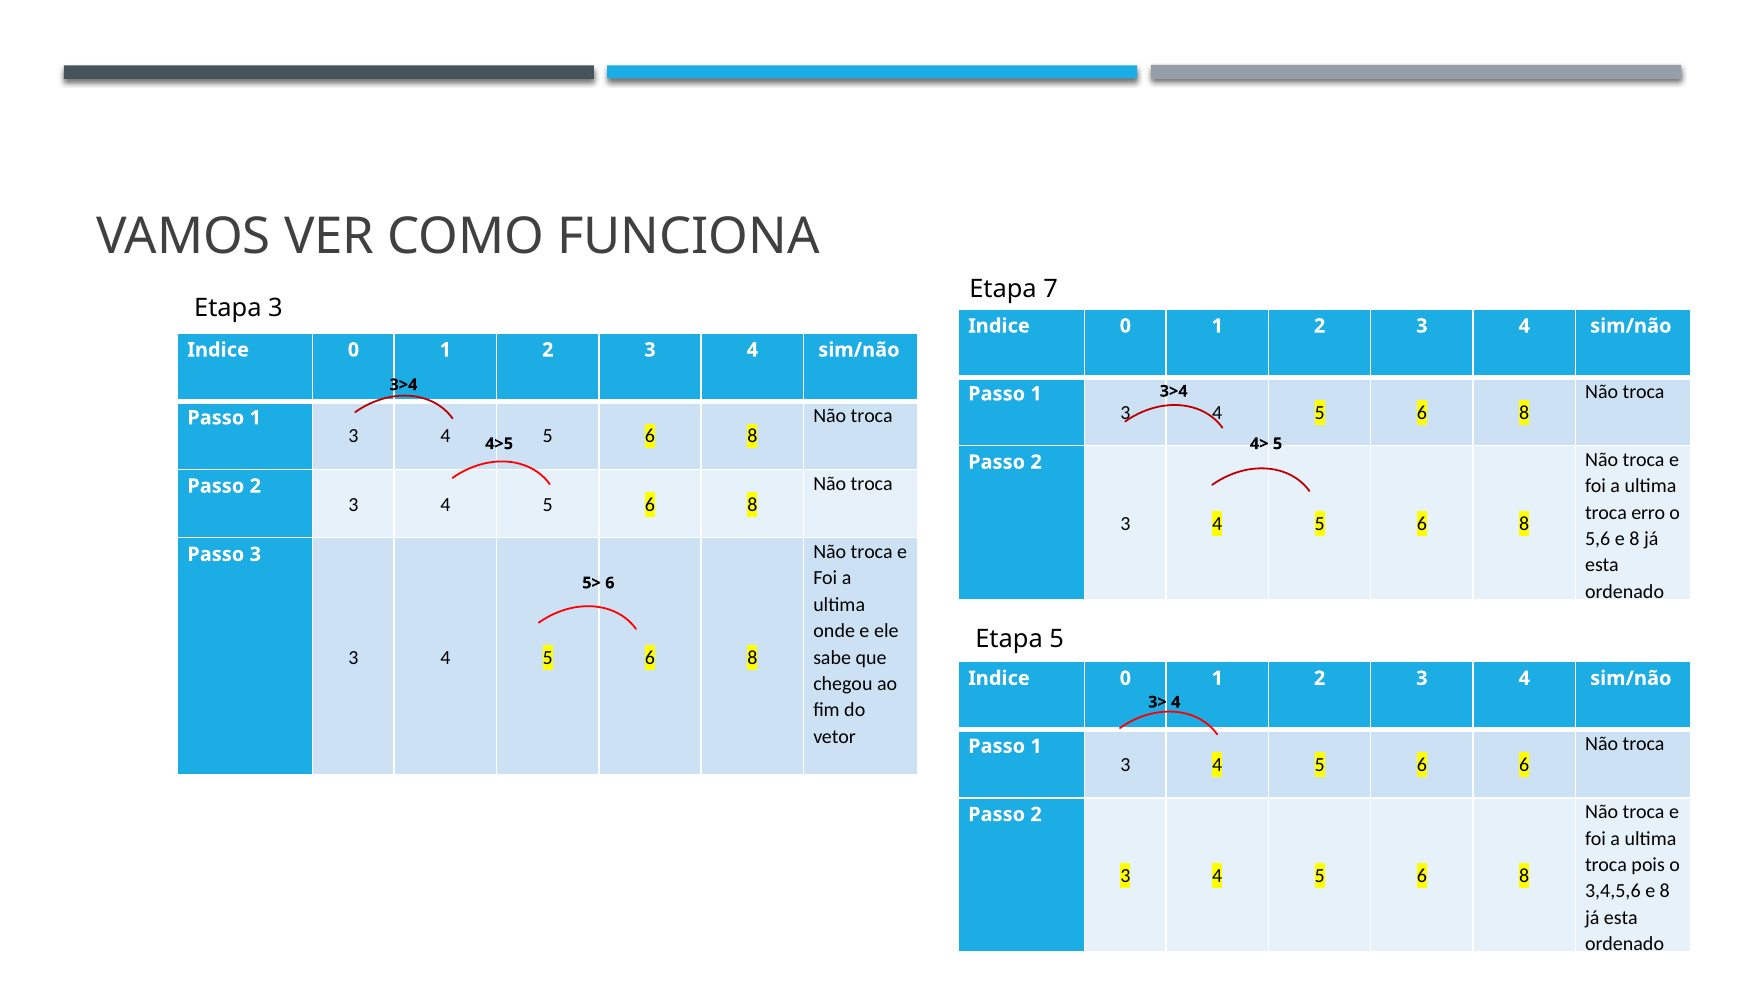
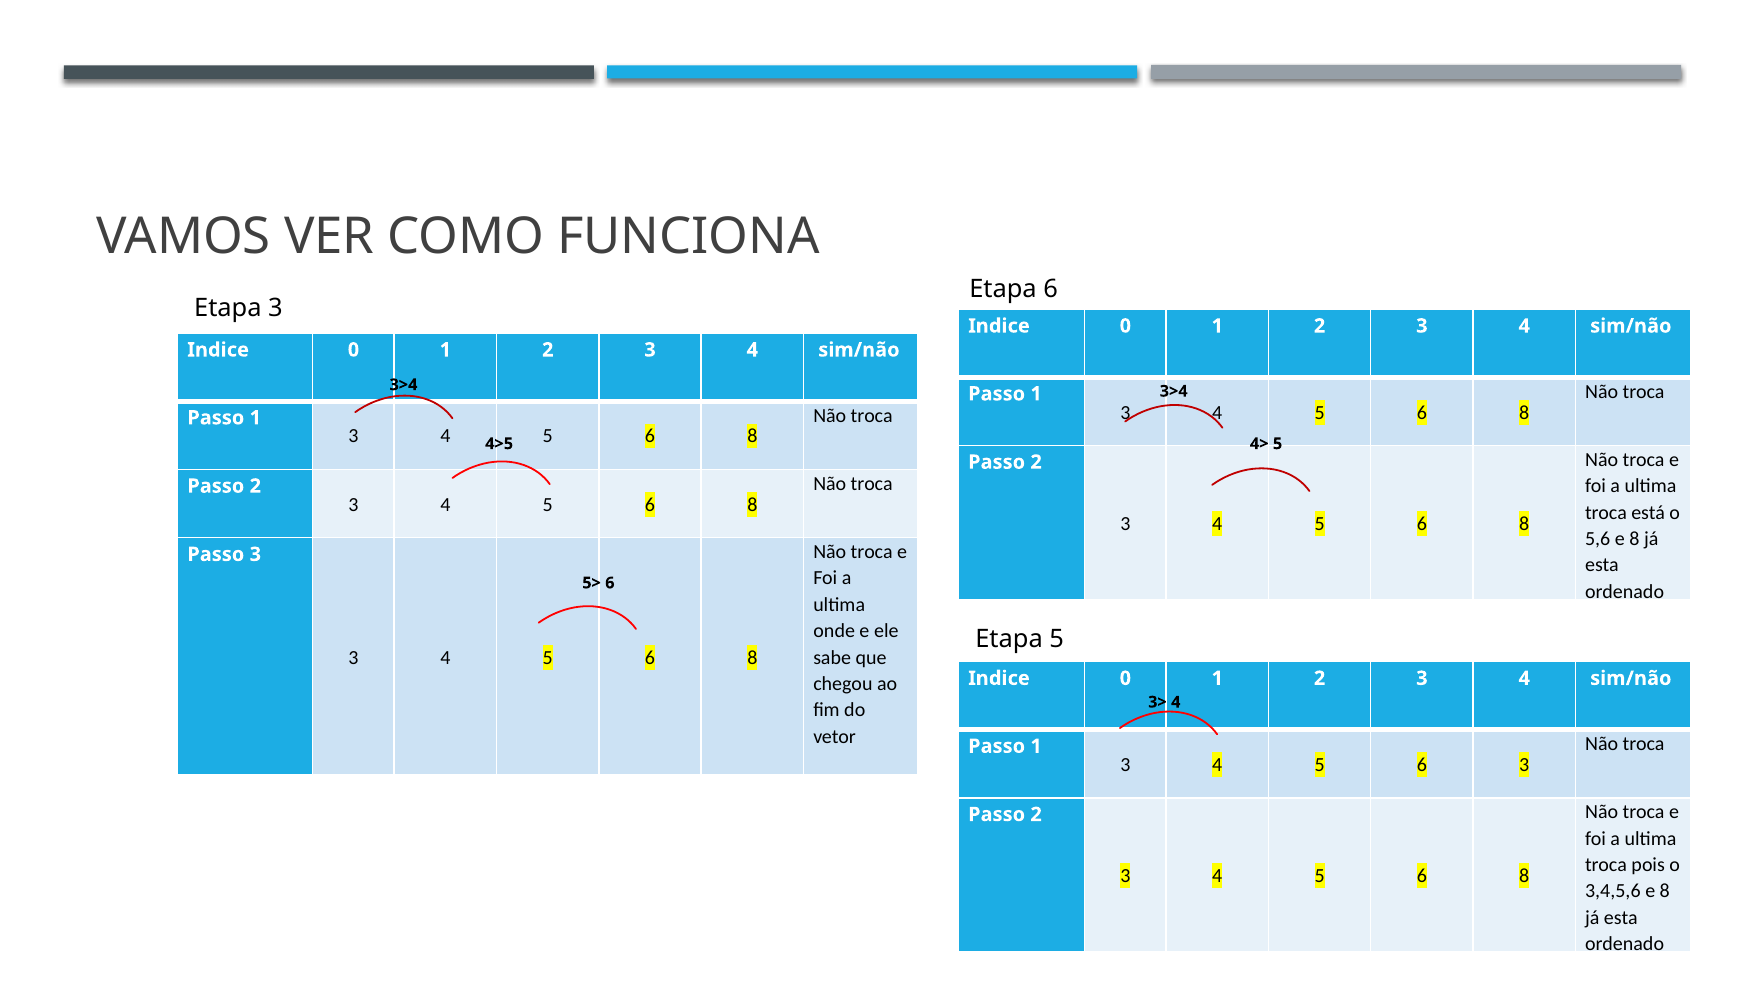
Etapa 7: 7 -> 6 (1051, 289)
erro: erro -> está (1648, 513)
6 6: 6 -> 3 (1524, 765)
